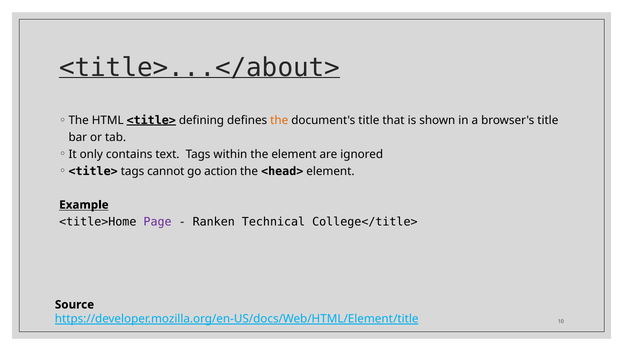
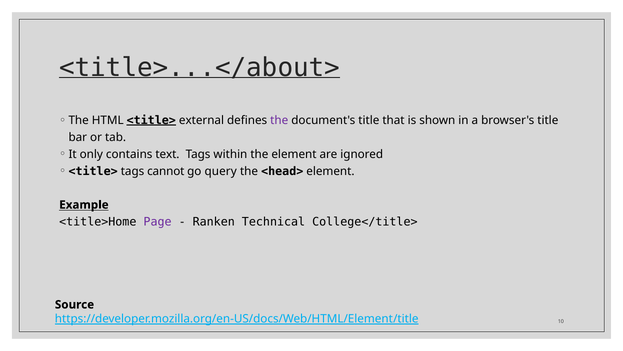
defining: defining -> external (201, 120)
the colour: orange -> purple (279, 120)
action: action -> query (221, 171)
